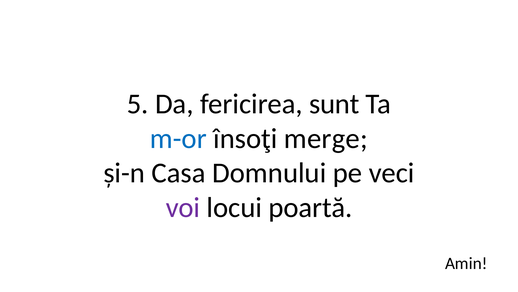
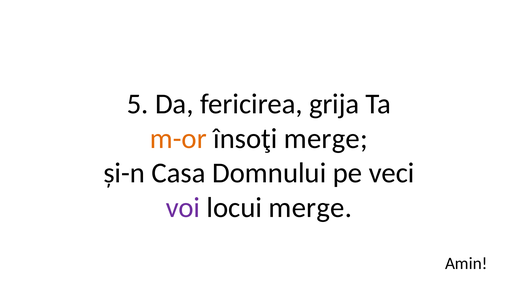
sunt: sunt -> grija (334, 104)
m-or colour: blue -> orange (178, 138)
locui poartă: poartă -> merge (310, 207)
